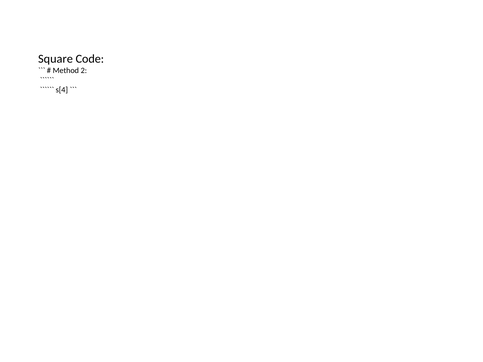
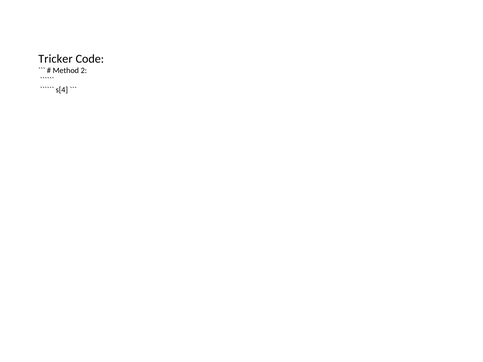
Square: Square -> Tricker (55, 59)
